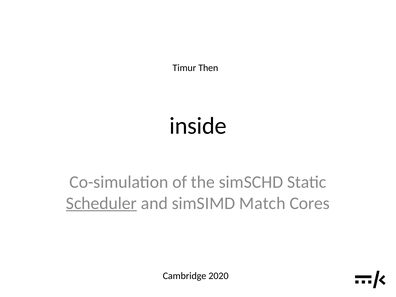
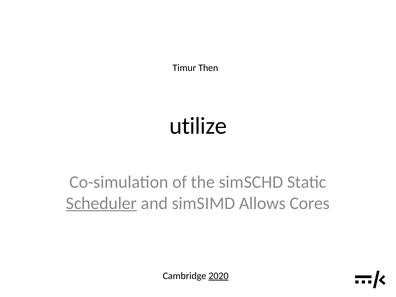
inside: inside -> utilize (198, 126)
Match: Match -> Allows (262, 203)
2020 underline: none -> present (218, 276)
